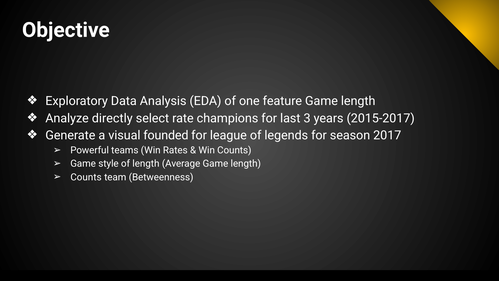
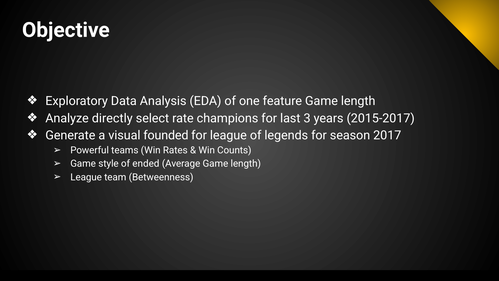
of length: length -> ended (146, 164)
Counts: Counts -> League (86, 177)
